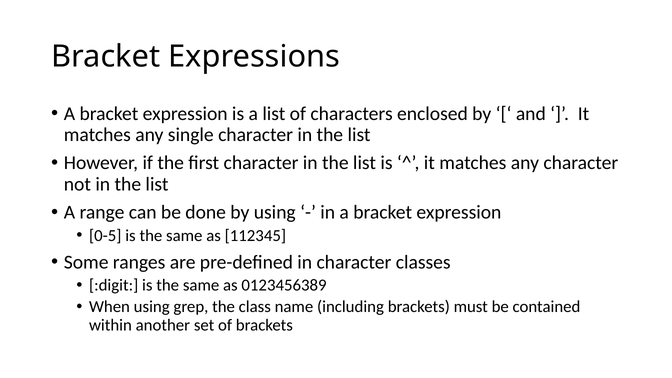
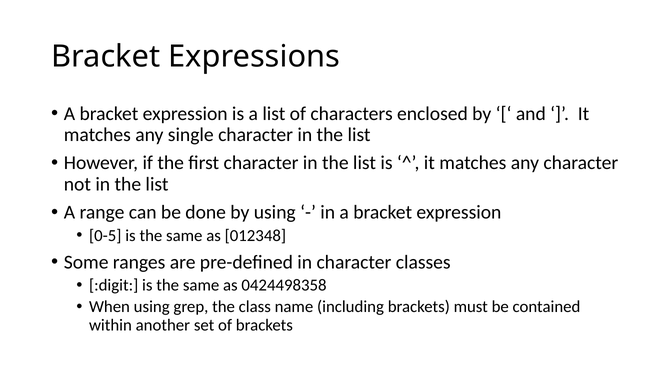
112345: 112345 -> 012348 (255, 235)
0123456389: 0123456389 -> 0424498358 (284, 285)
